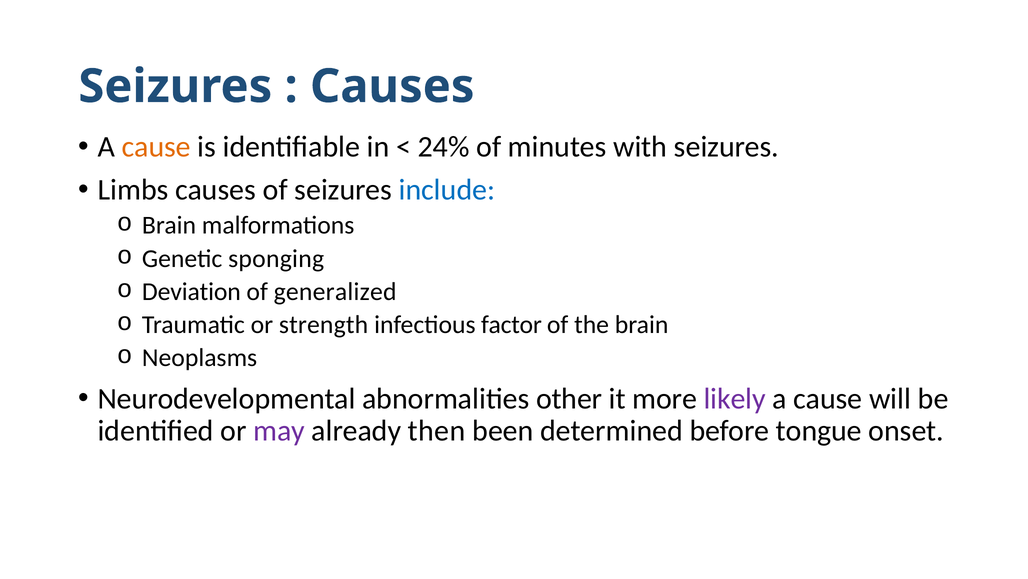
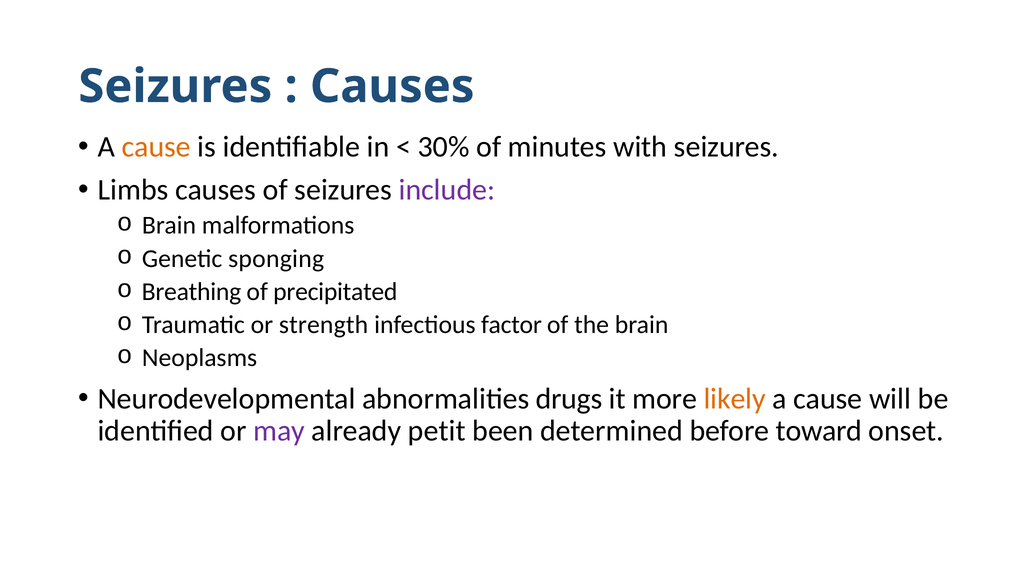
24%: 24% -> 30% (444, 147)
include colour: blue -> purple (447, 190)
Deviation: Deviation -> Breathing (191, 291)
generalized: generalized -> precipitated (335, 291)
other: other -> drugs (569, 398)
likely colour: purple -> orange (735, 398)
then: then -> petit (437, 430)
tongue: tongue -> toward (819, 430)
